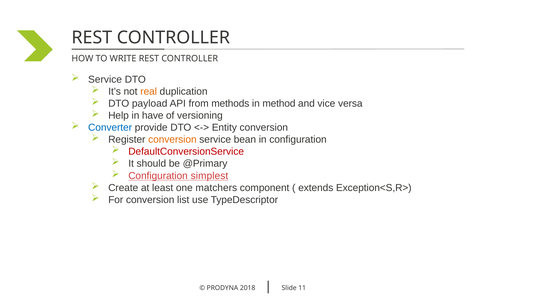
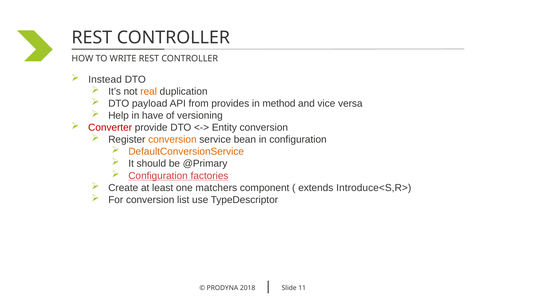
Service: Service -> Instead (105, 80)
methods: methods -> provides (230, 104)
Converter colour: blue -> red (110, 128)
DefaultConversionService colour: red -> orange (186, 152)
simplest: simplest -> factories (210, 176)
Exception<S,R>: Exception<S,R> -> Introduce<S,R> (374, 188)
